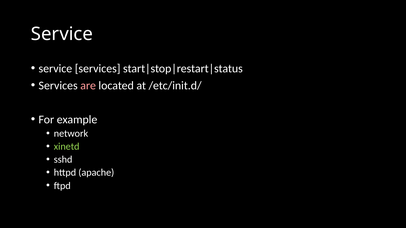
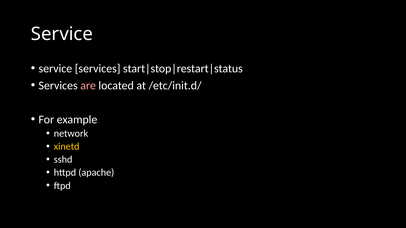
xinetd colour: light green -> yellow (67, 147)
